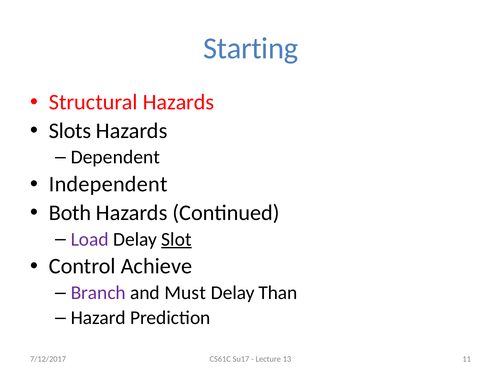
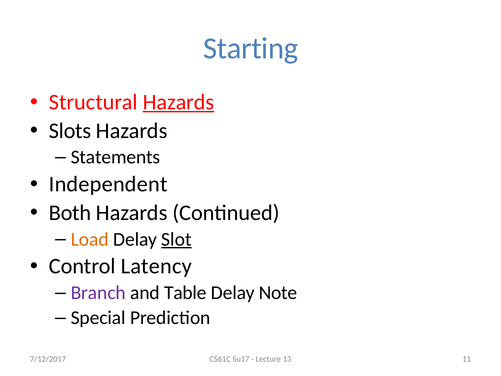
Hazards underline: none -> present (178, 102)
Dependent: Dependent -> Statements (115, 157)
Load colour: purple -> orange (90, 239)
Achieve: Achieve -> Latency (156, 266)
Must: Must -> Table (185, 293)
Than: Than -> Note (278, 293)
Hazard: Hazard -> Special (98, 318)
